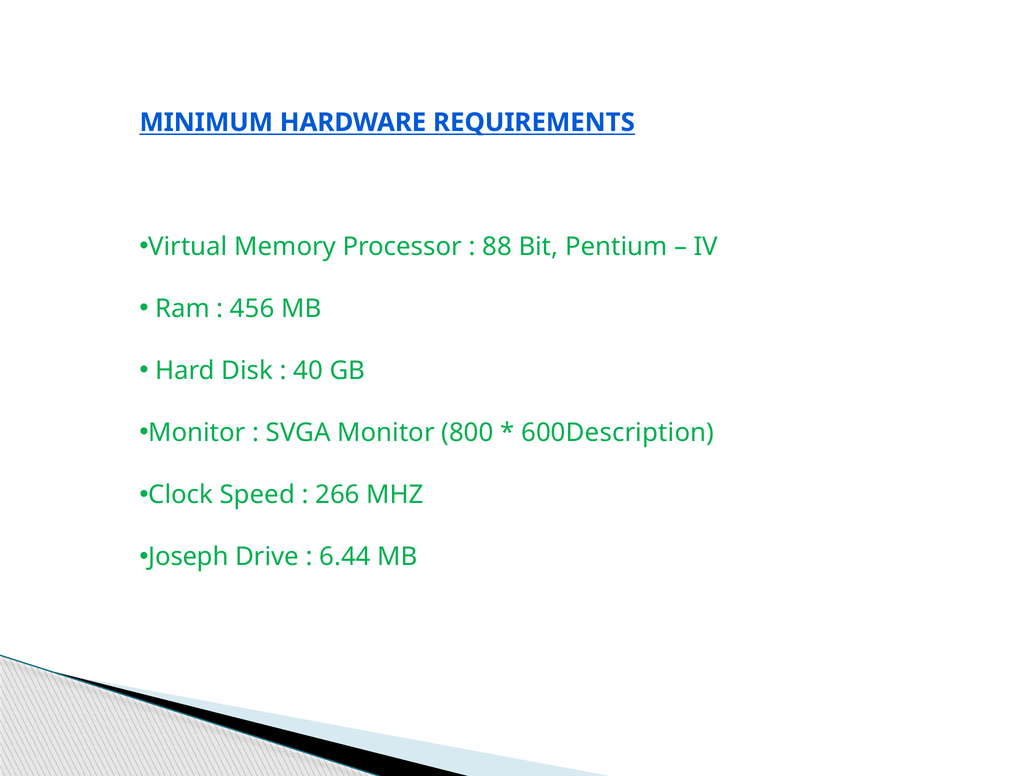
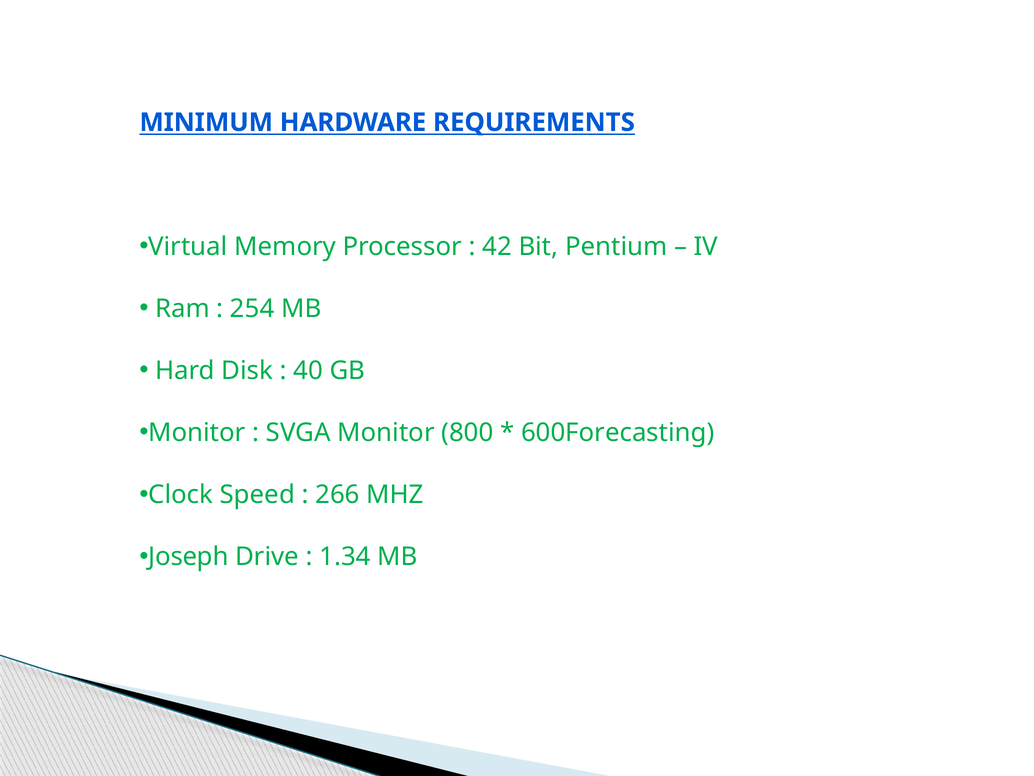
88: 88 -> 42 (497, 246)
456: 456 -> 254 (252, 308)
600Description: 600Description -> 600Forecasting (618, 433)
6.44: 6.44 -> 1.34 (345, 557)
